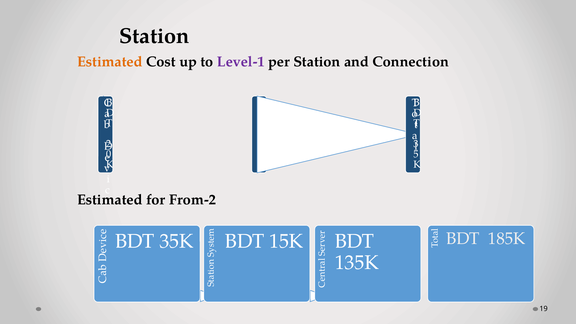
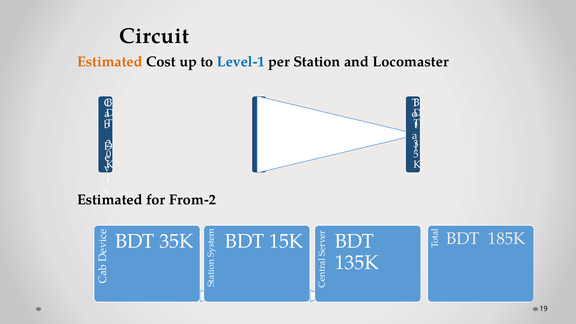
Station: Station -> Circuit (154, 36)
Level-1 colour: purple -> blue (241, 62)
Connection: Connection -> Locomaster (411, 62)
